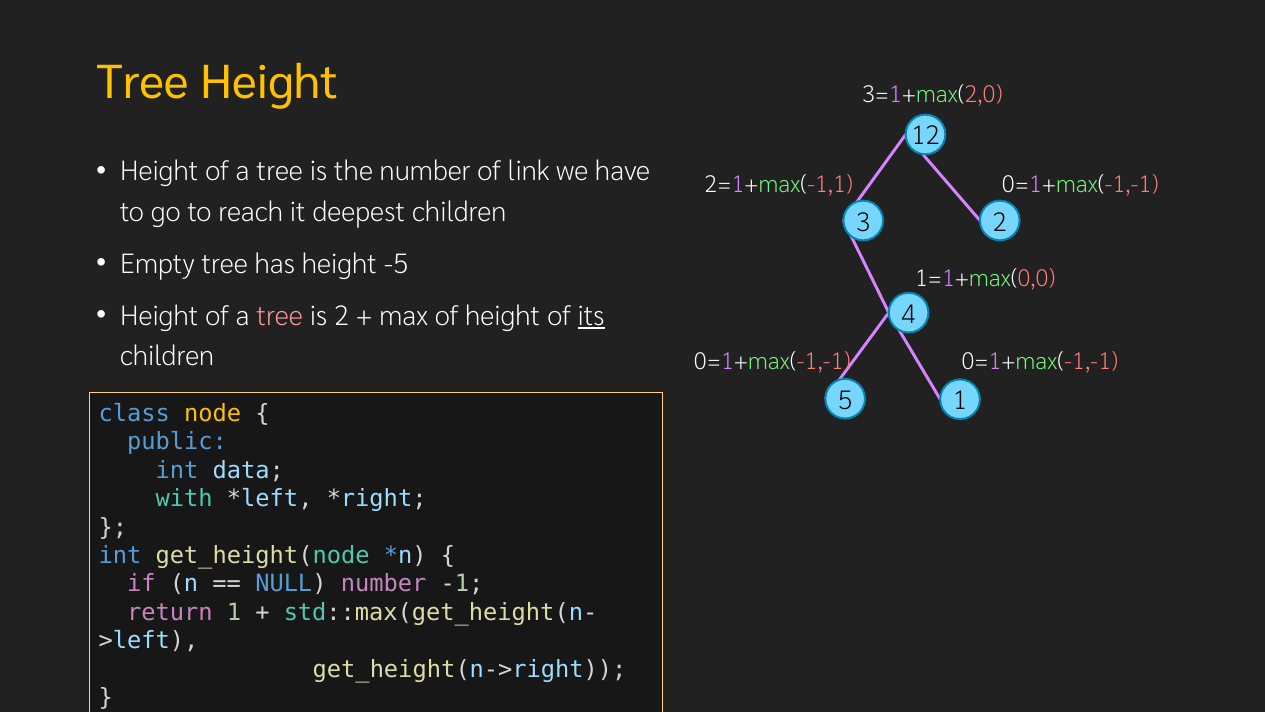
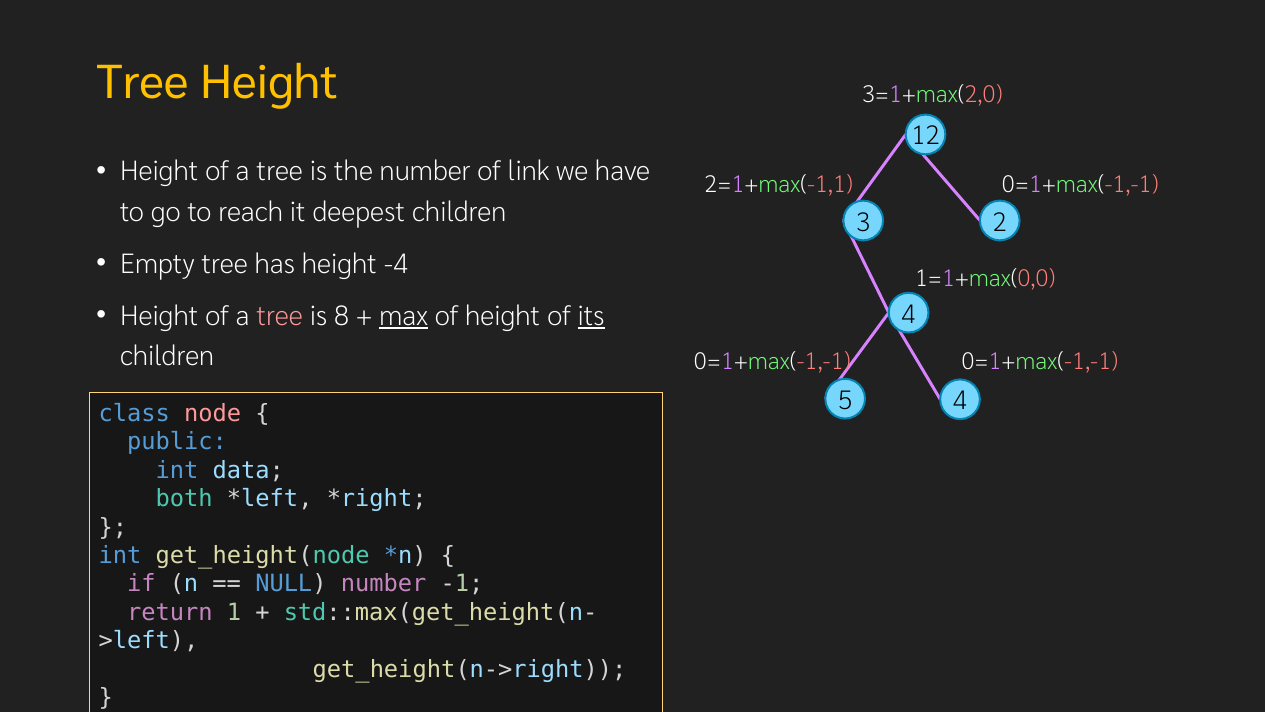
-5: -5 -> -4 (396, 264)
is 2: 2 -> 8 (342, 316)
max underline: none -> present (404, 316)
5 1: 1 -> 4 (960, 401)
node colour: yellow -> pink (213, 413)
with: with -> both (184, 498)
